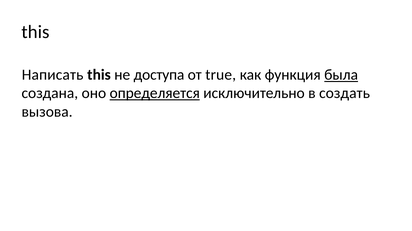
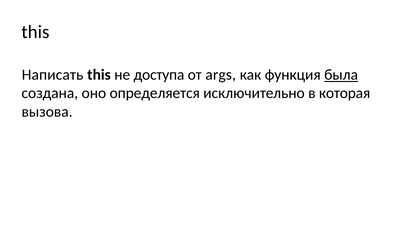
true: true -> args (221, 75)
определяется underline: present -> none (155, 94)
создать: создать -> которая (345, 94)
